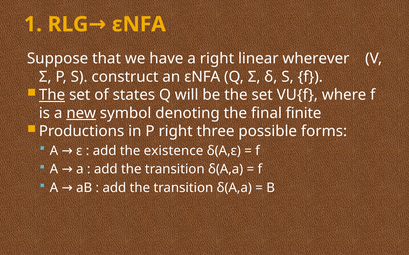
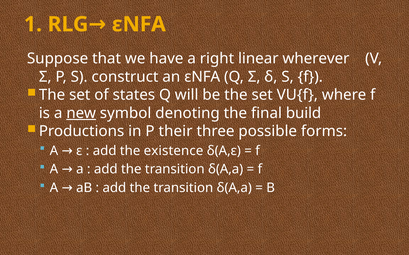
The underline: present -> none (52, 95)
finite: finite -> build (304, 113)
P right: right -> their (176, 132)
